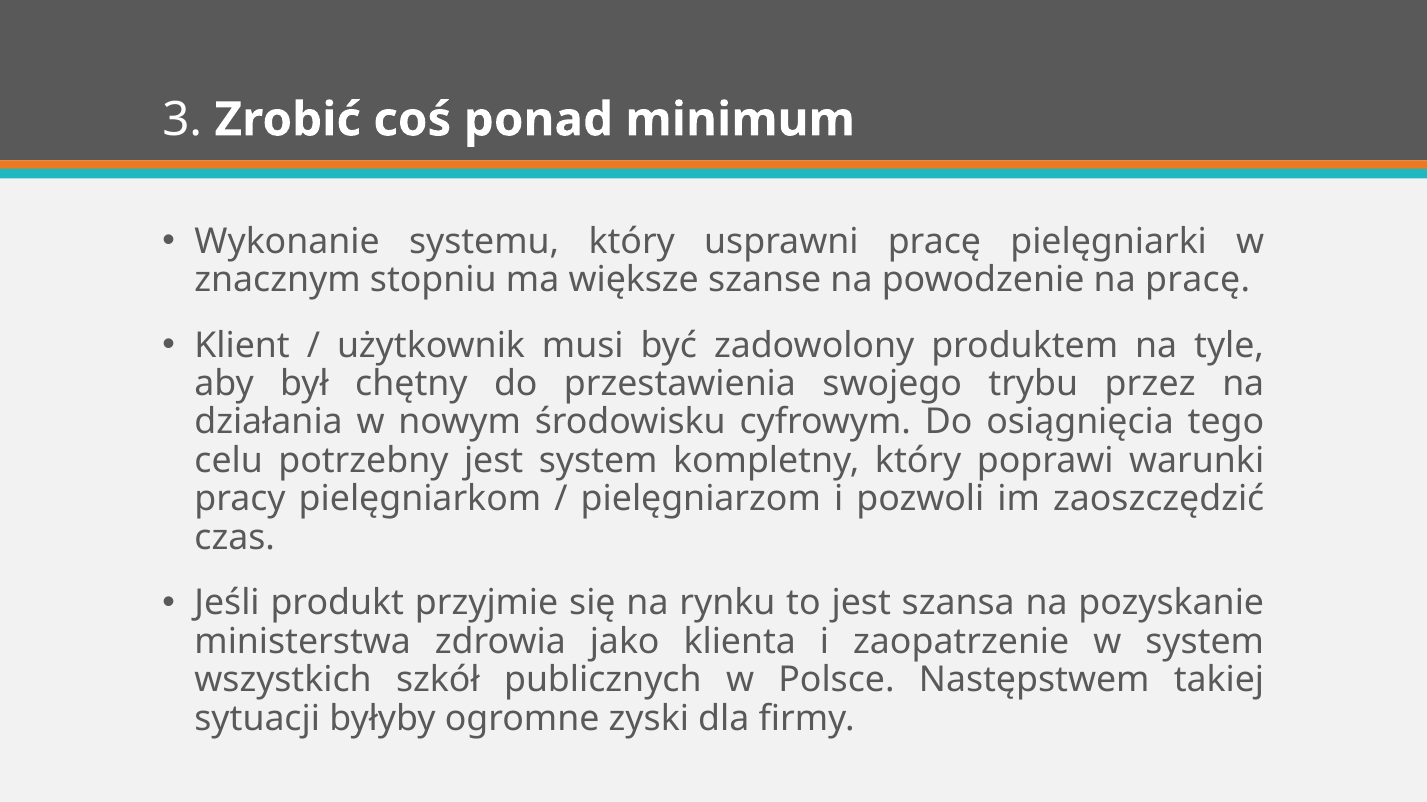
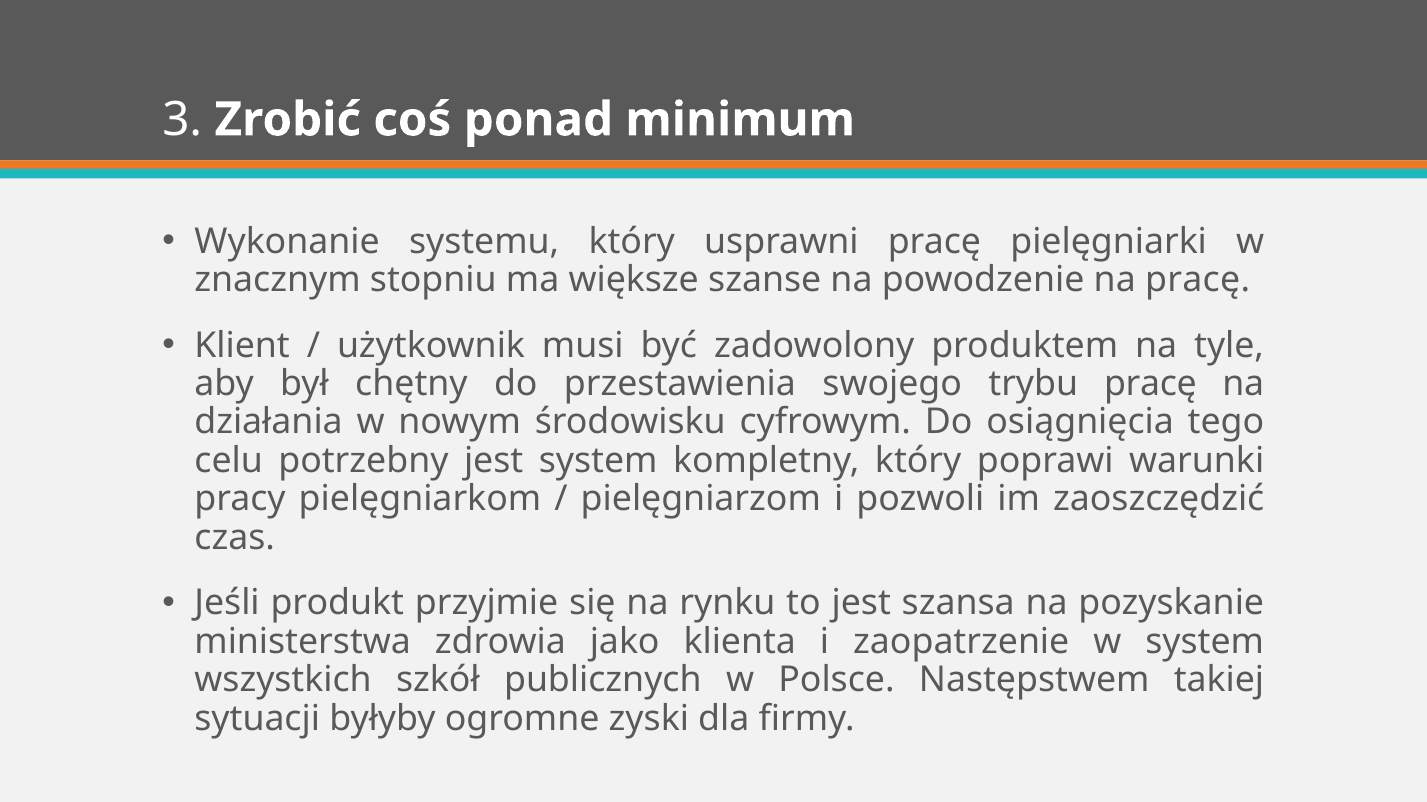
trybu przez: przez -> pracę (1150, 384)
